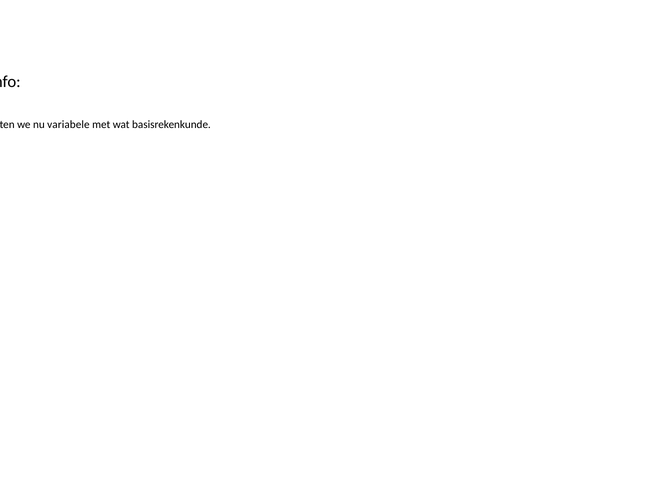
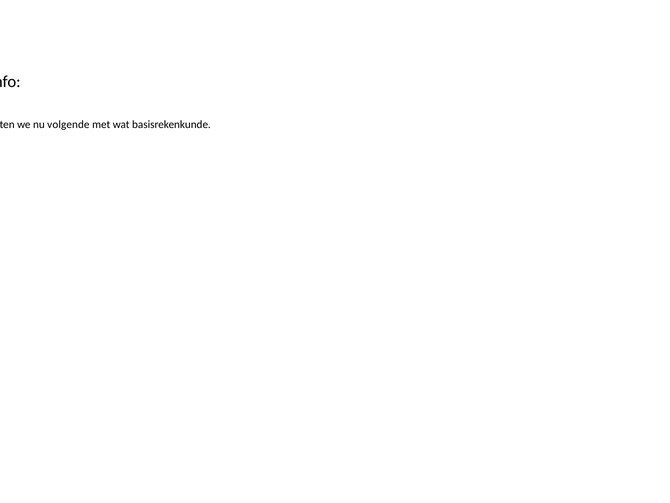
variabele: variabele -> volgende (68, 125)
